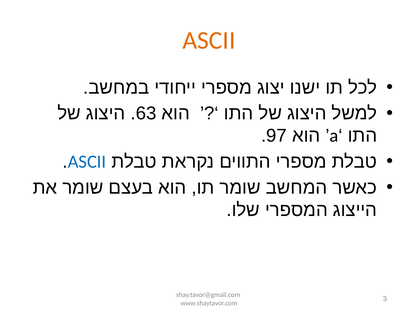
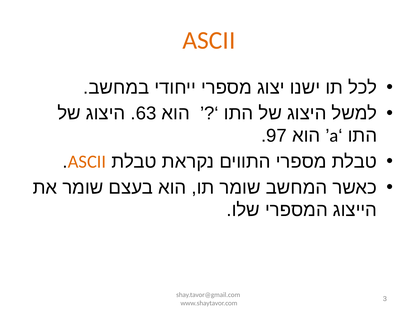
ASCII colour: blue -> orange (87, 162)
